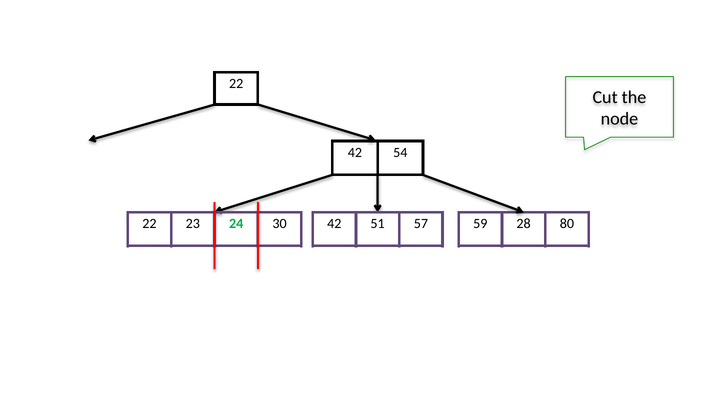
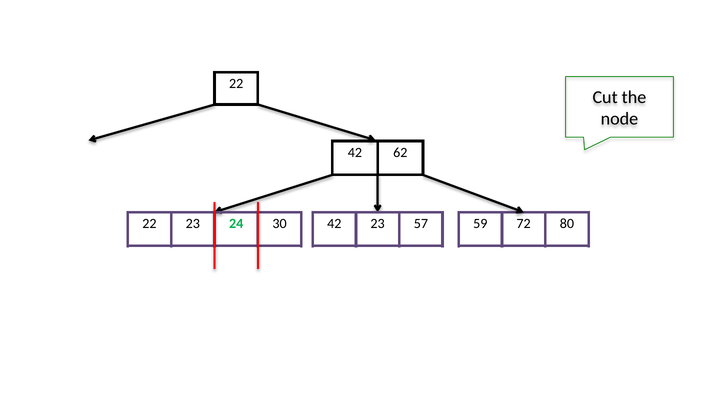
54: 54 -> 62 (400, 152)
42 51: 51 -> 23 (378, 223)
28: 28 -> 72 (524, 223)
